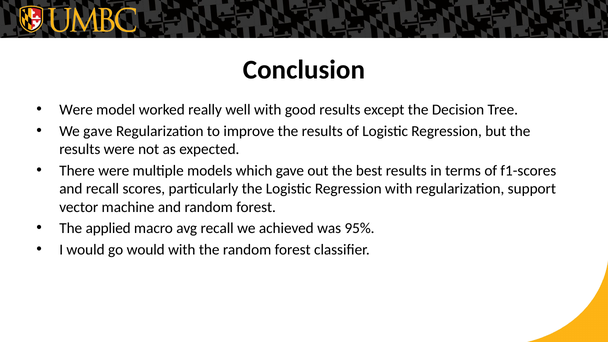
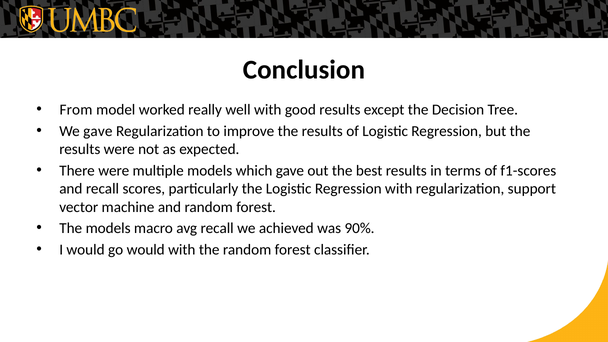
Were: Were -> From (76, 110)
The applied: applied -> models (108, 228)
95%: 95% -> 90% (360, 228)
